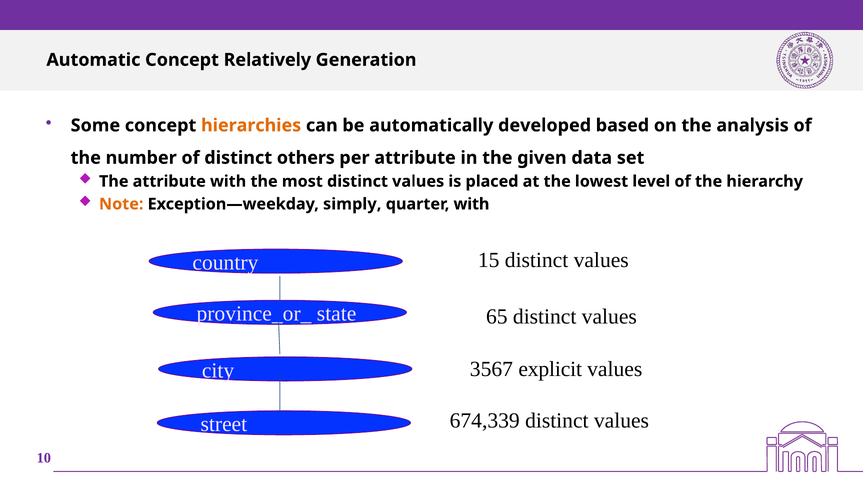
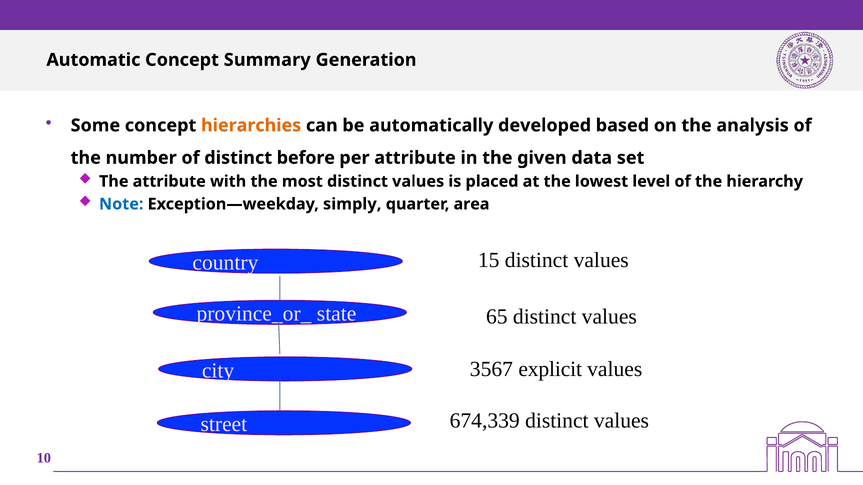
Relatively: Relatively -> Summary (267, 60)
others: others -> before (306, 158)
Note colour: orange -> blue (121, 204)
quarter with: with -> area (471, 204)
